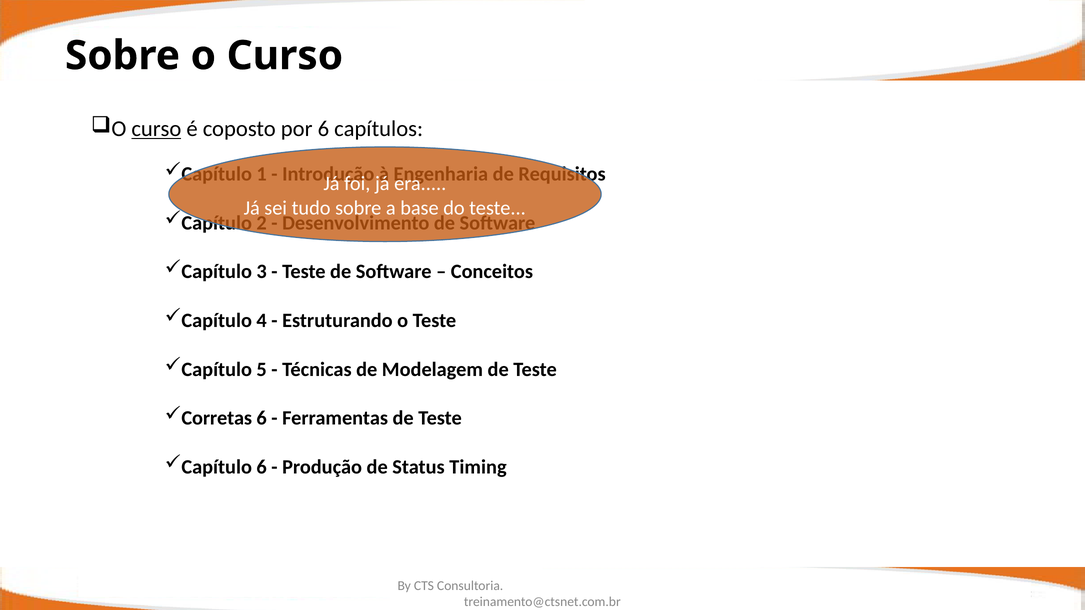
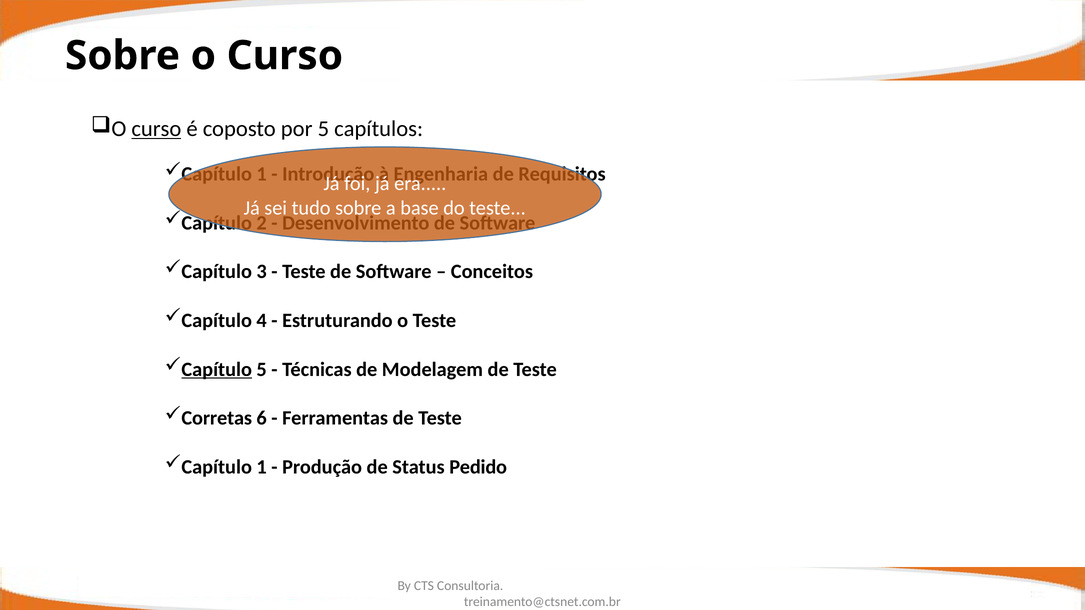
por 6: 6 -> 5 (323, 129)
Capítulo underline: none -> present (217, 370)
6: 6 -> 1 (262, 467)
Timing: Timing -> Pedido (478, 467)
